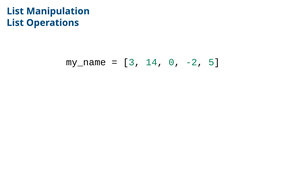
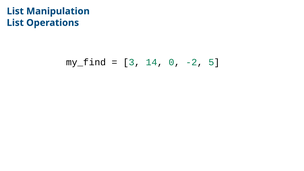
my_name: my_name -> my_find (86, 62)
